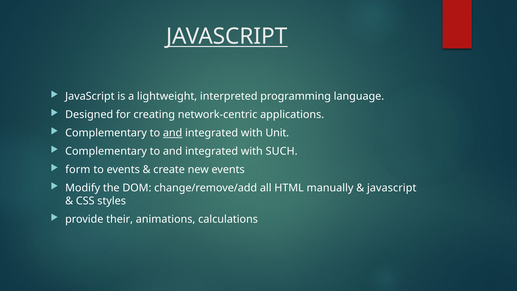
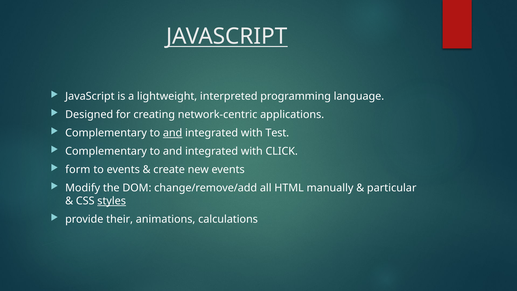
Unit: Unit -> Test (277, 133)
SUCH: SUCH -> CLICK (282, 151)
javascript: javascript -> particular (392, 188)
styles underline: none -> present (112, 201)
